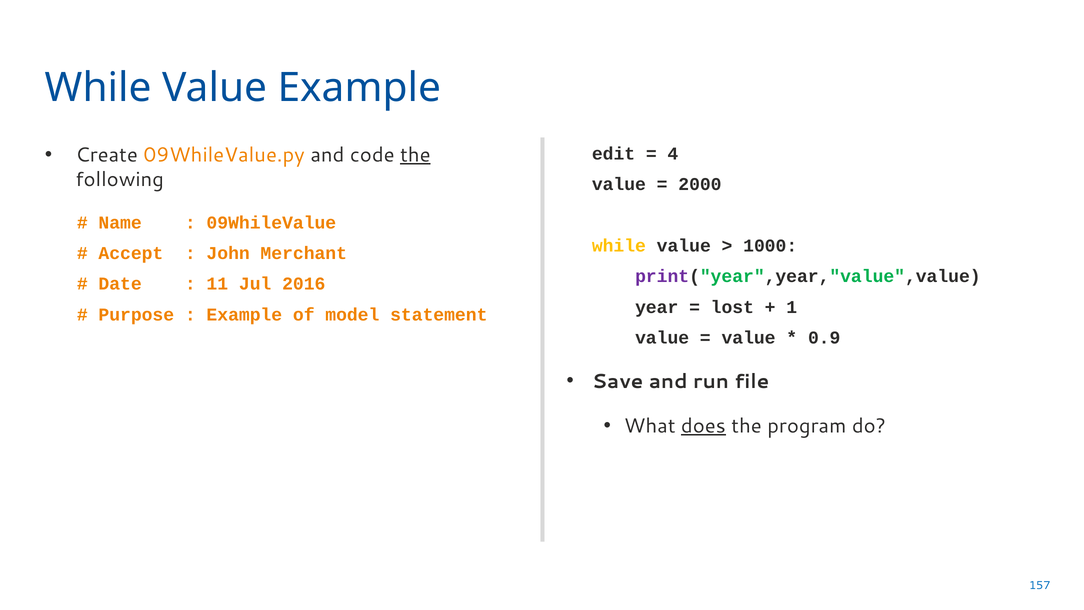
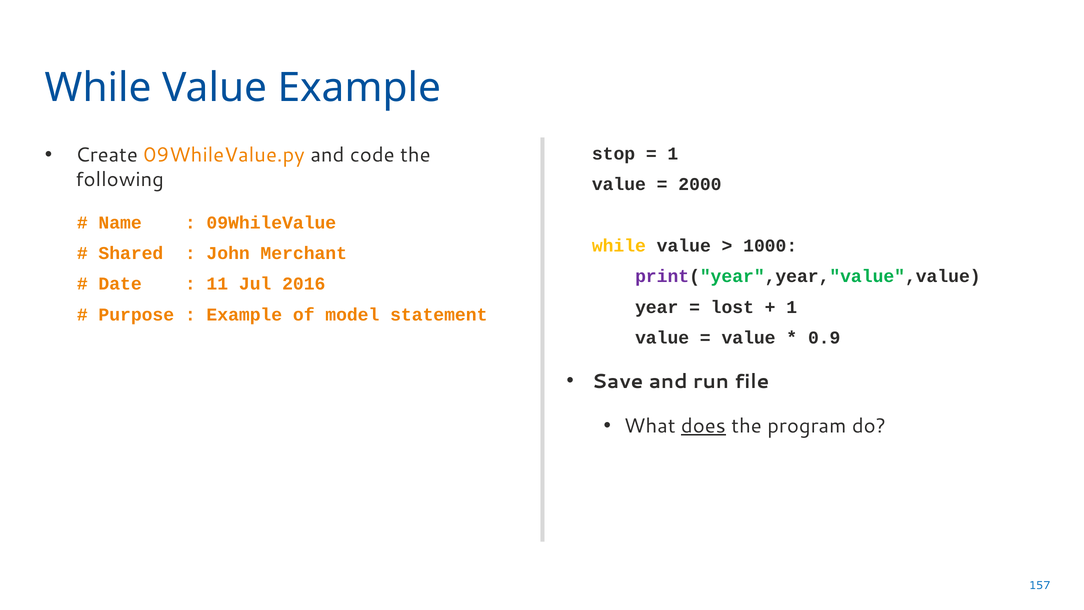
the underline: present -> none (415, 155)
edit: edit -> stop (614, 154)
4: 4 -> 1 (673, 154)
Accept: Accept -> Shared (131, 253)
